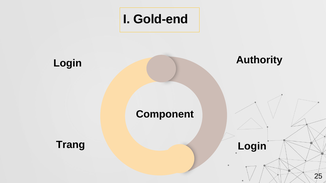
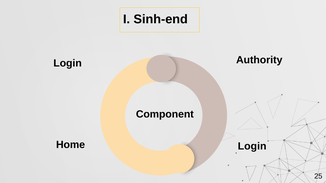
Gold-end: Gold-end -> Sinh-end (161, 19)
Trang: Trang -> Home (71, 145)
